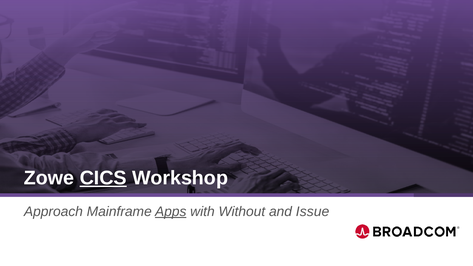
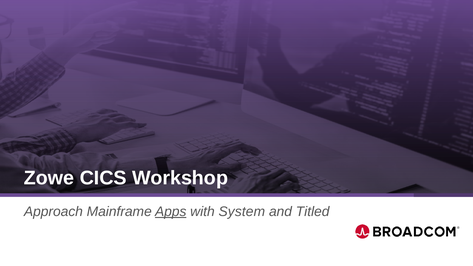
CICS underline: present -> none (103, 178)
Without: Without -> System (242, 212)
Issue: Issue -> Titled (313, 212)
